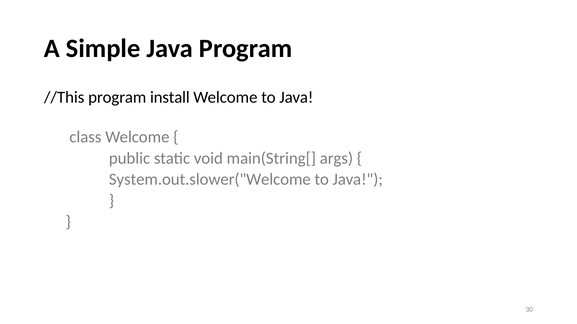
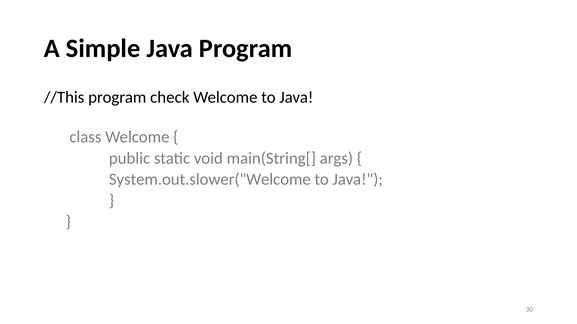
install: install -> check (170, 98)
